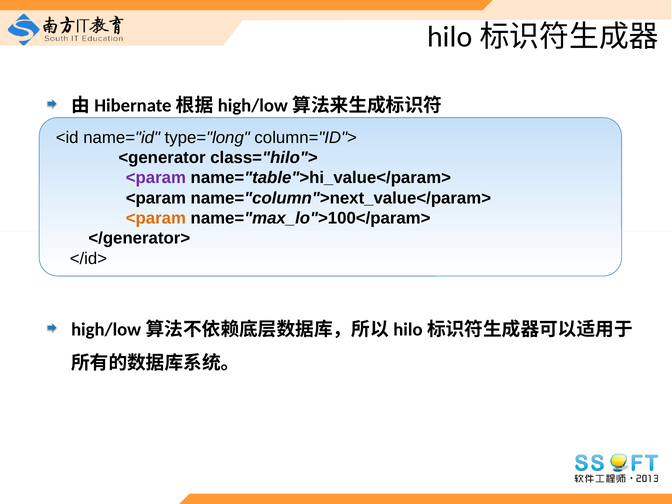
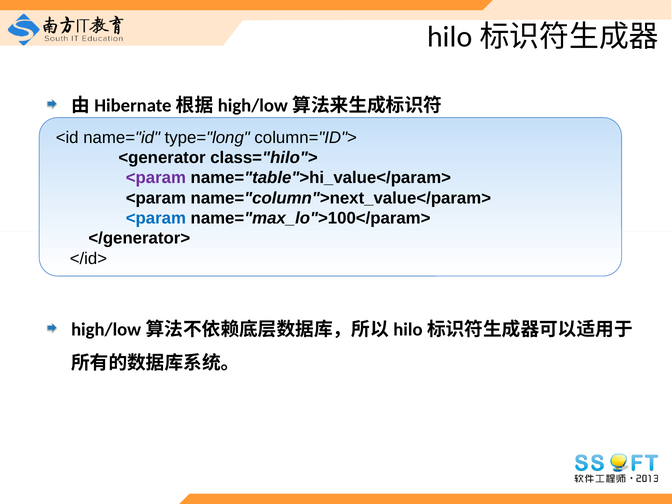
<param colour: orange -> blue (156, 218)
